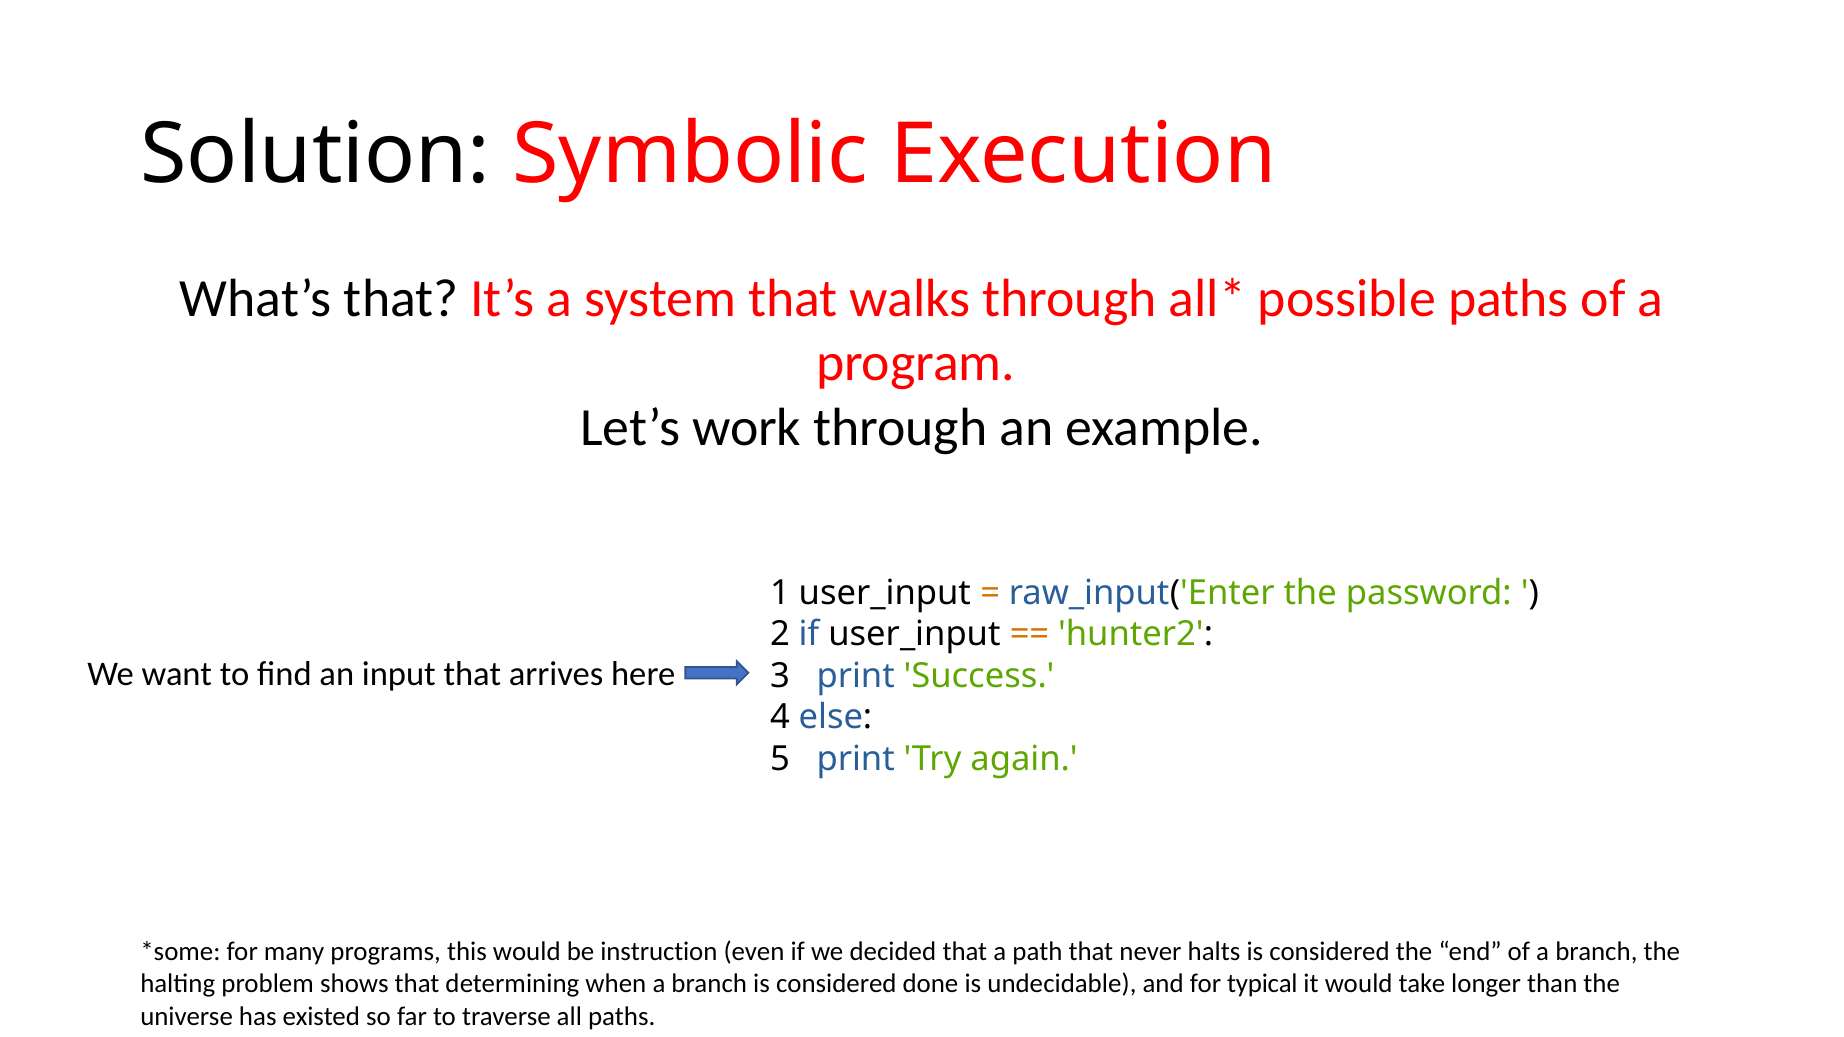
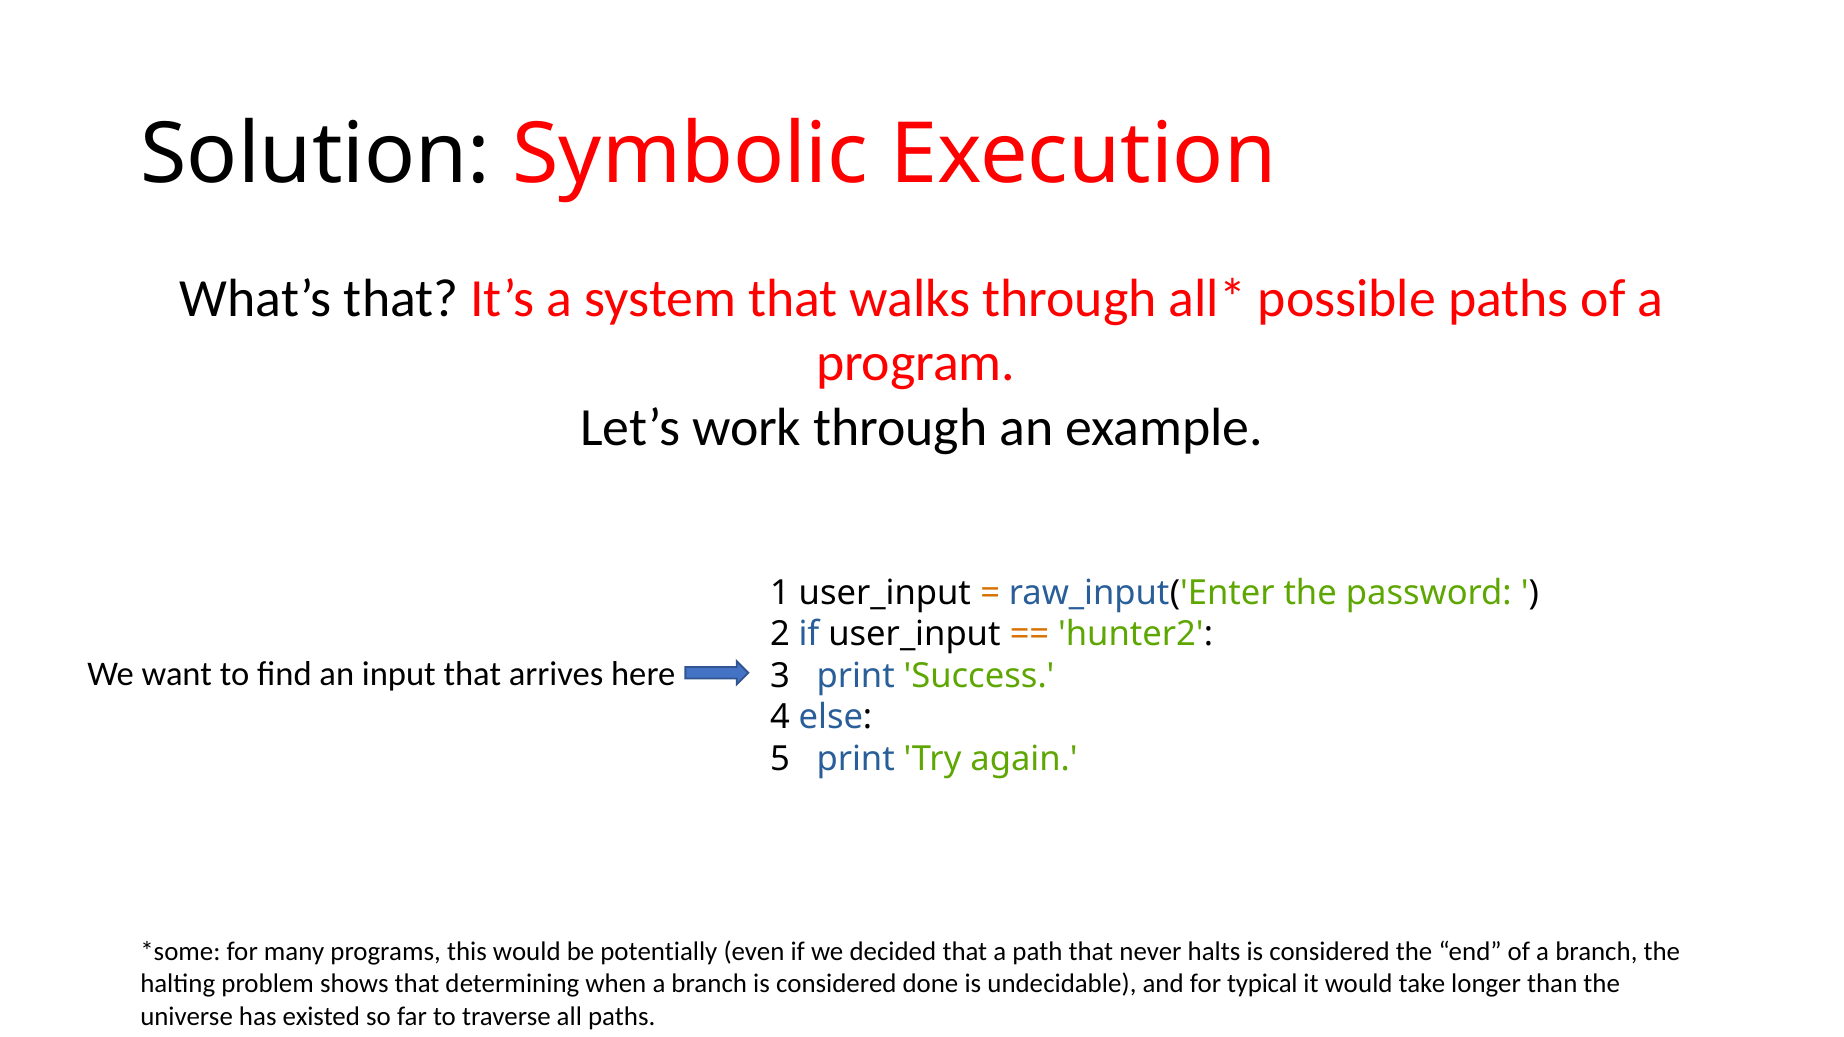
instruction: instruction -> potentially (659, 952)
